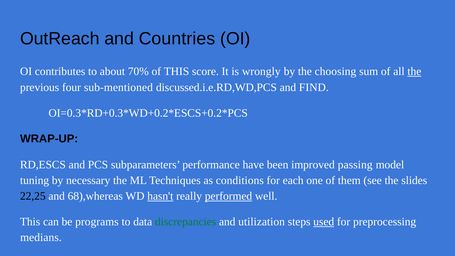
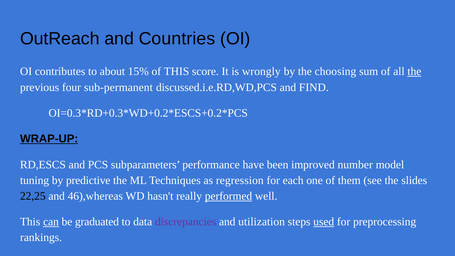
70%: 70% -> 15% (138, 72)
sub-mentioned: sub-mentioned -> sub-permanent (118, 87)
WRAP-UP underline: none -> present (49, 139)
passing: passing -> number (355, 165)
necessary: necessary -> predictive (88, 180)
conditions: conditions -> regression (240, 180)
68),whereas: 68),whereas -> 46),whereas (95, 196)
hasn't underline: present -> none (160, 196)
can underline: none -> present (51, 222)
programs: programs -> graduated (97, 222)
discrepancies colour: green -> purple (186, 222)
medians: medians -> rankings (41, 238)
